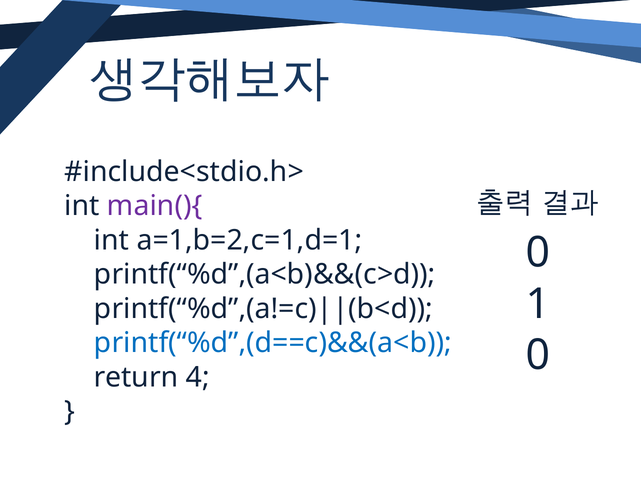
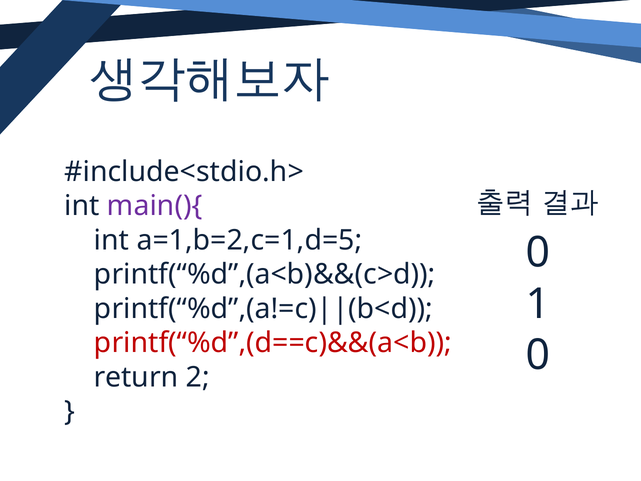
a=1,b=2,c=1,d=1: a=1,b=2,c=1,d=1 -> a=1,b=2,c=1,d=5 (249, 240)
printf(“%d”,(d==c)&&(a<b colour: blue -> red (273, 343)
4: 4 -> 2 (198, 377)
